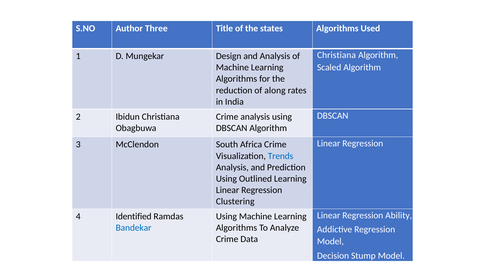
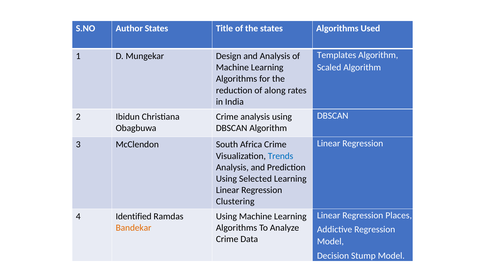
Author Three: Three -> States (156, 28)
Christiana: Christiana -> Templates (337, 55)
Outlined: Outlined -> Selected (255, 179)
Ability: Ability -> Places (399, 216)
Bandekar colour: blue -> orange (134, 228)
